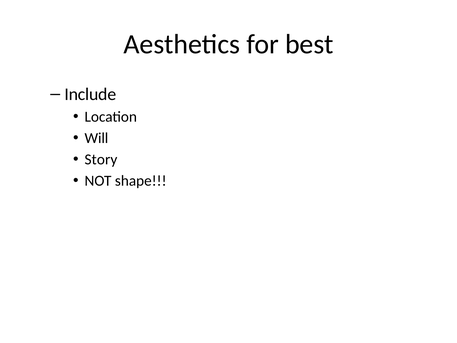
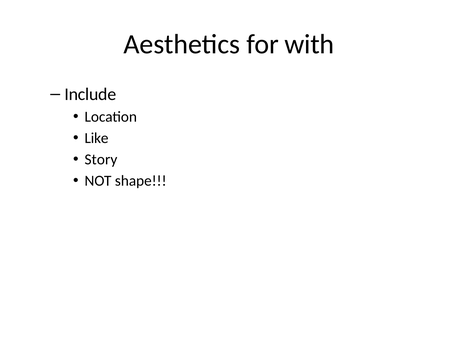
best: best -> with (309, 44)
Will: Will -> Like (96, 138)
